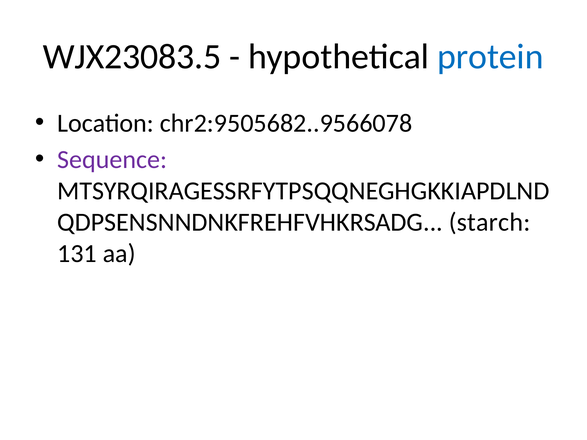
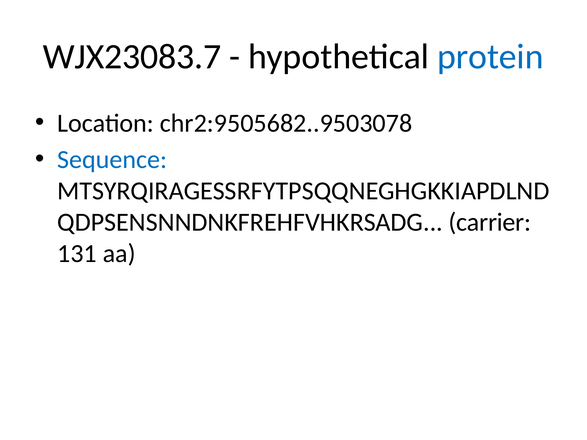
WJX23083.5: WJX23083.5 -> WJX23083.7 (132, 57)
chr2:9505682..9566078: chr2:9505682..9566078 -> chr2:9505682..9503078 (286, 123)
Sequence colour: purple -> blue (112, 160)
starch: starch -> carrier (490, 222)
